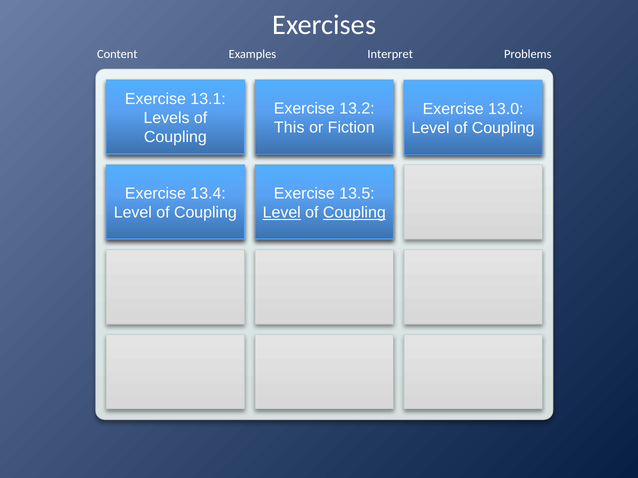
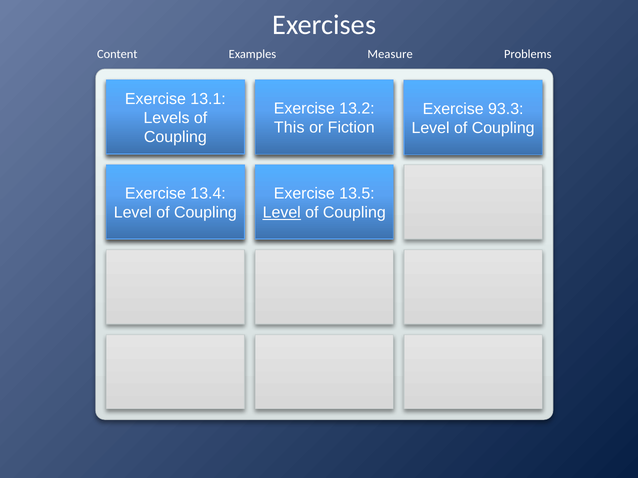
Interpret: Interpret -> Measure (390, 54)
13.0: 13.0 -> 93.3 (506, 109)
Coupling underline: present -> none (354, 213)
